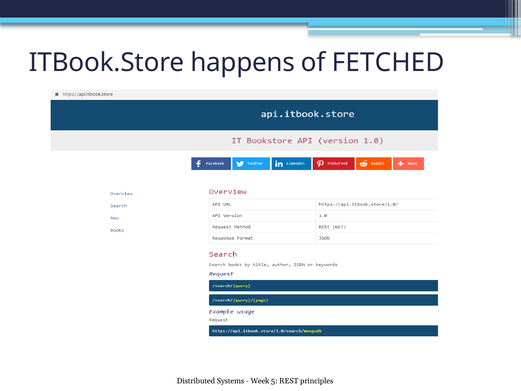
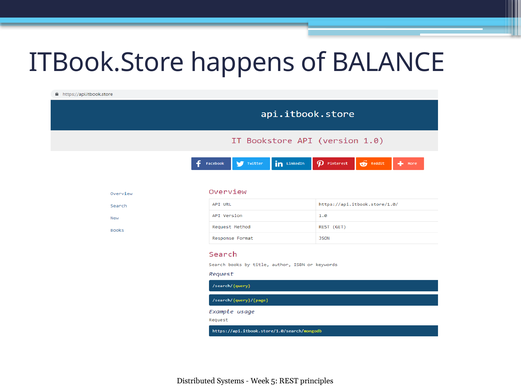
FETCHED: FETCHED -> BALANCE (388, 63)
